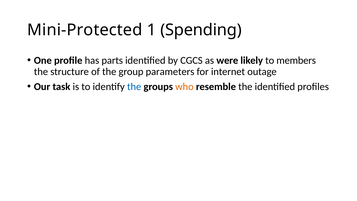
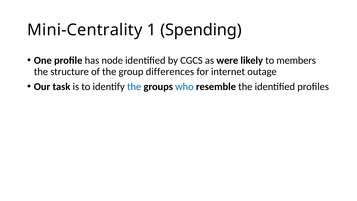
Mini-Protected: Mini-Protected -> Mini-Centrality (85, 30)
parts: parts -> node (112, 60)
parameters: parameters -> differences (170, 72)
who colour: orange -> blue (184, 87)
